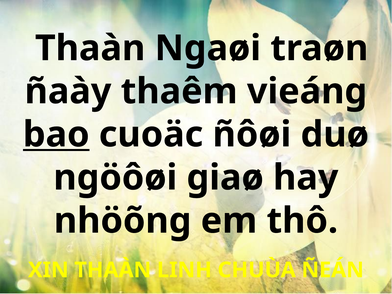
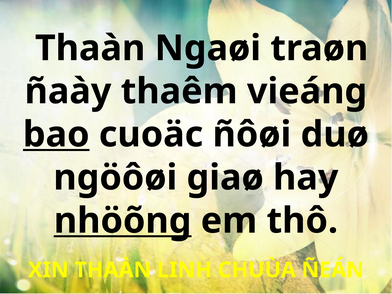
nhöõng underline: none -> present (123, 221)
